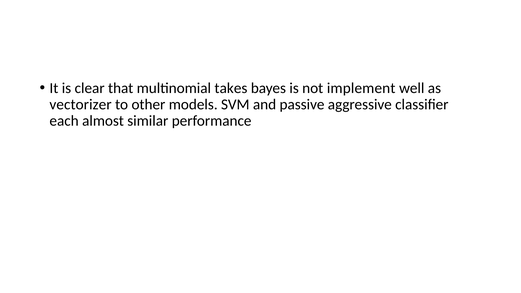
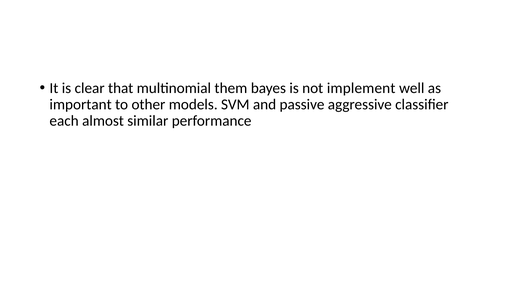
takes: takes -> them (231, 88)
vectorizer: vectorizer -> important (81, 105)
